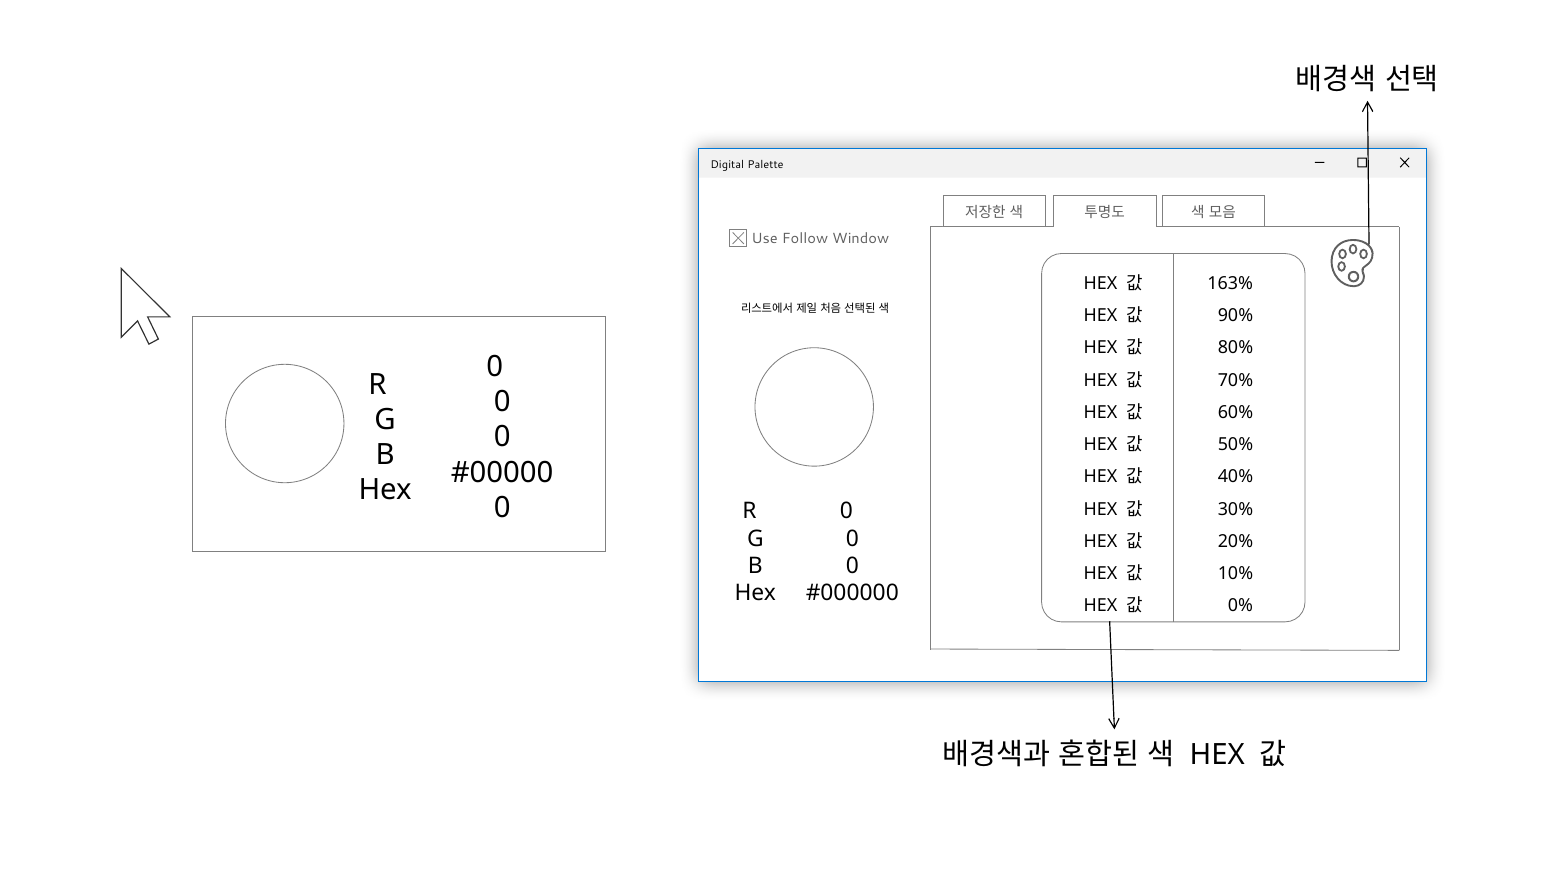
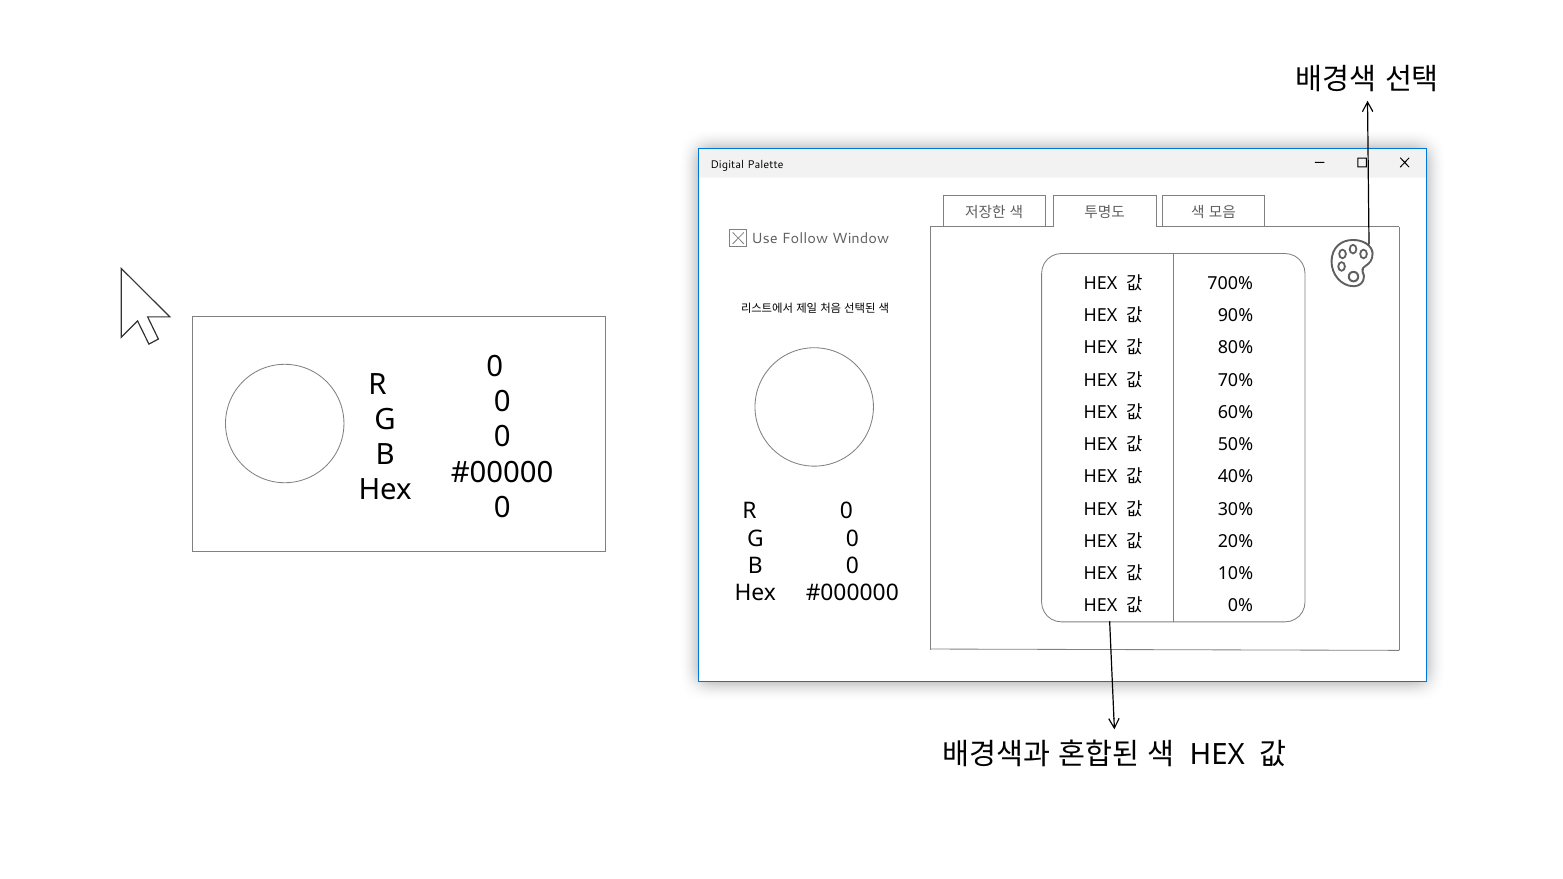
163%: 163% -> 700% (1230, 284)
